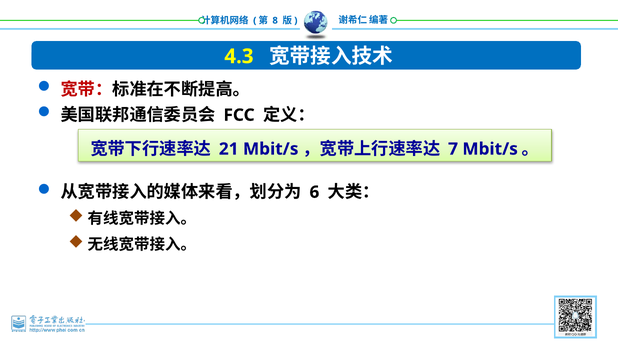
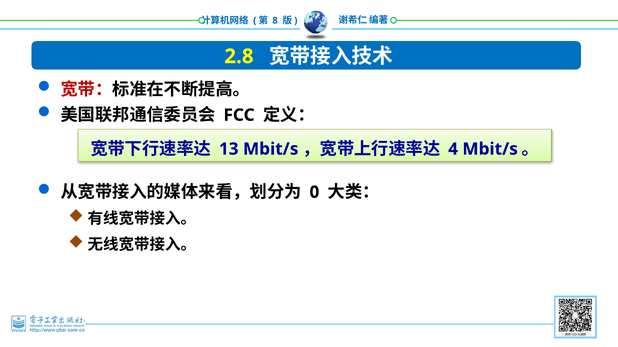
4.3: 4.3 -> 2.8 (239, 56)
21: 21 -> 13 (229, 149)
7: 7 -> 4 (453, 149)
6: 6 -> 0 (314, 193)
